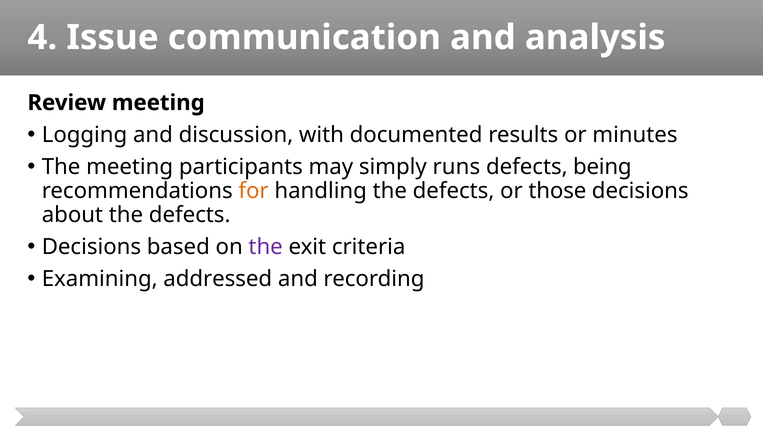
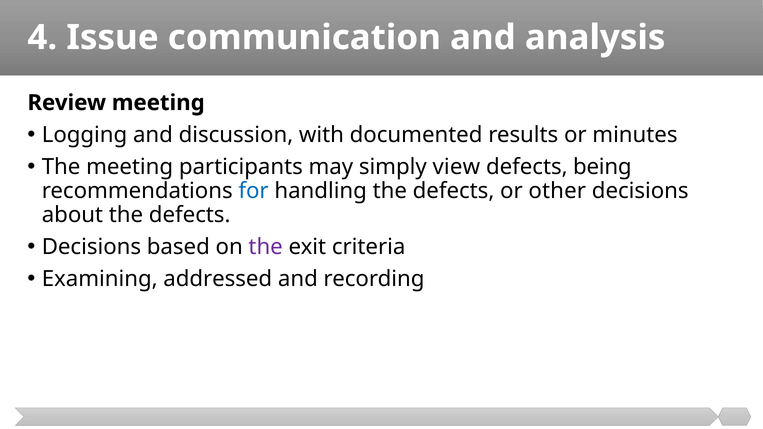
runs: runs -> view (456, 167)
for colour: orange -> blue (254, 191)
those: those -> other (557, 191)
